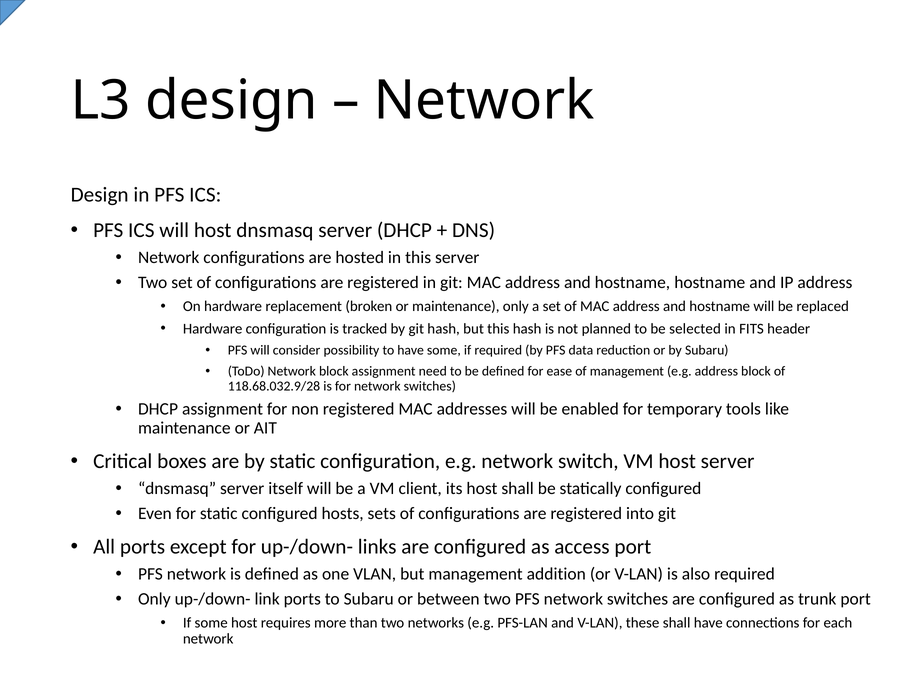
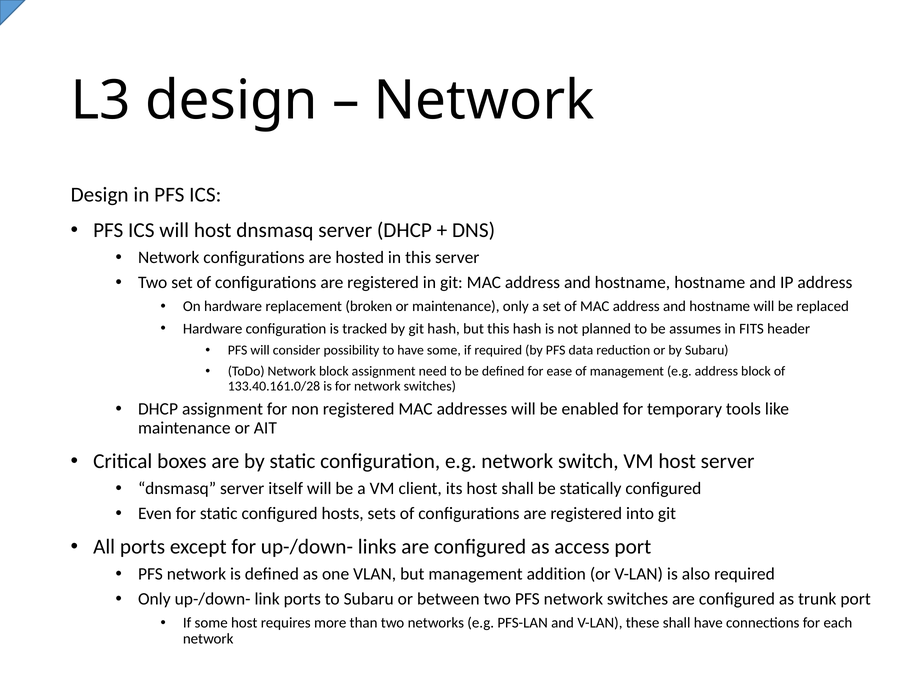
selected: selected -> assumes (695, 329)
118.68.032.9/28: 118.68.032.9/28 -> 133.40.161.0/28 (274, 386)
